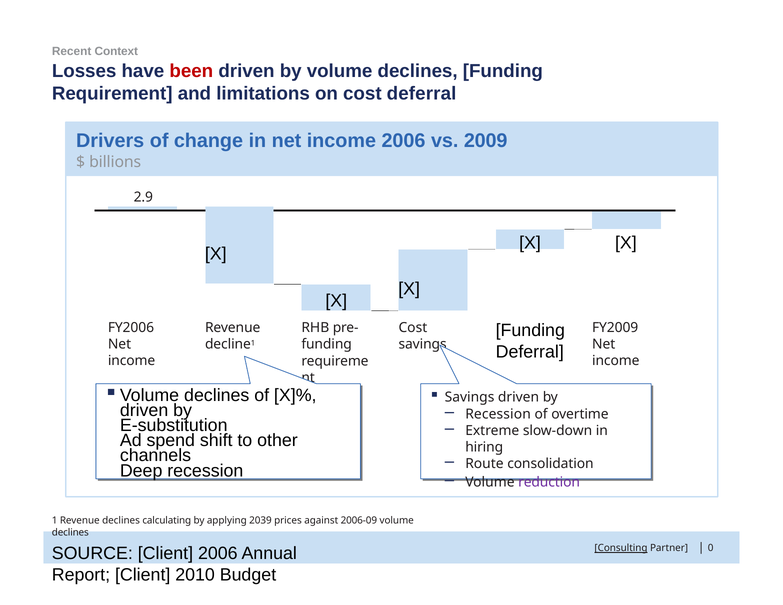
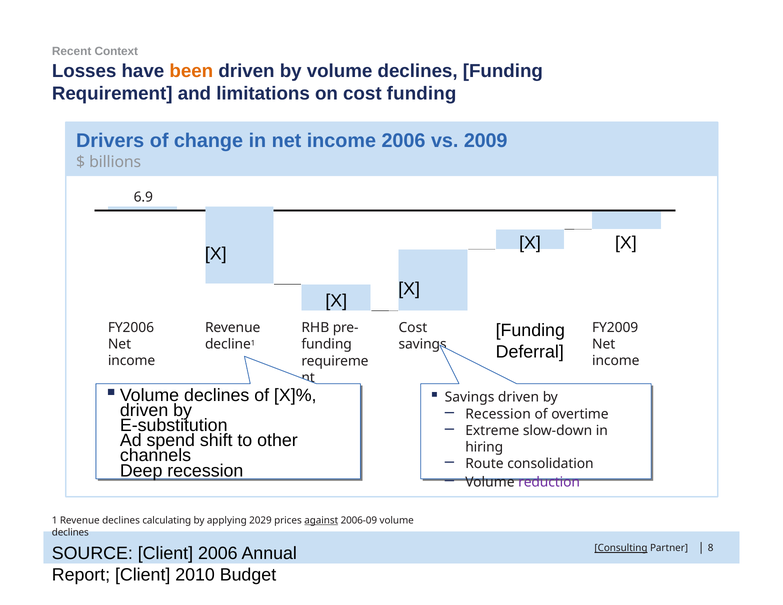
been colour: red -> orange (191, 71)
cost deferral: deferral -> funding (422, 93)
2.9: 2.9 -> 6.9 (143, 197)
2039: 2039 -> 2029 (260, 521)
against underline: none -> present (321, 521)
0: 0 -> 8 (711, 548)
